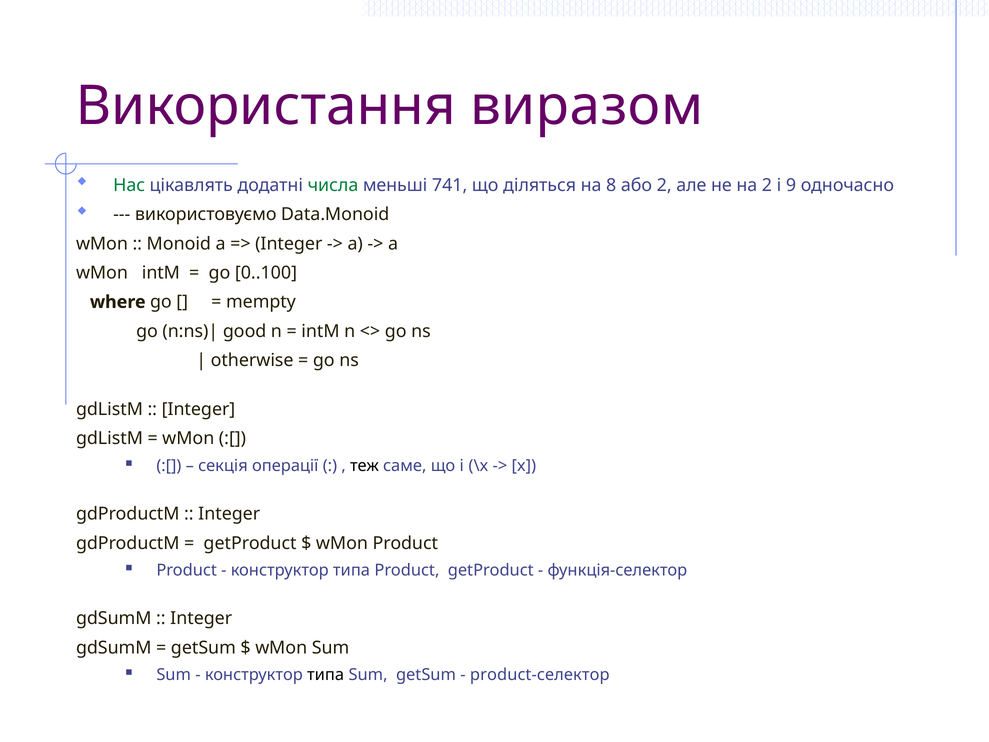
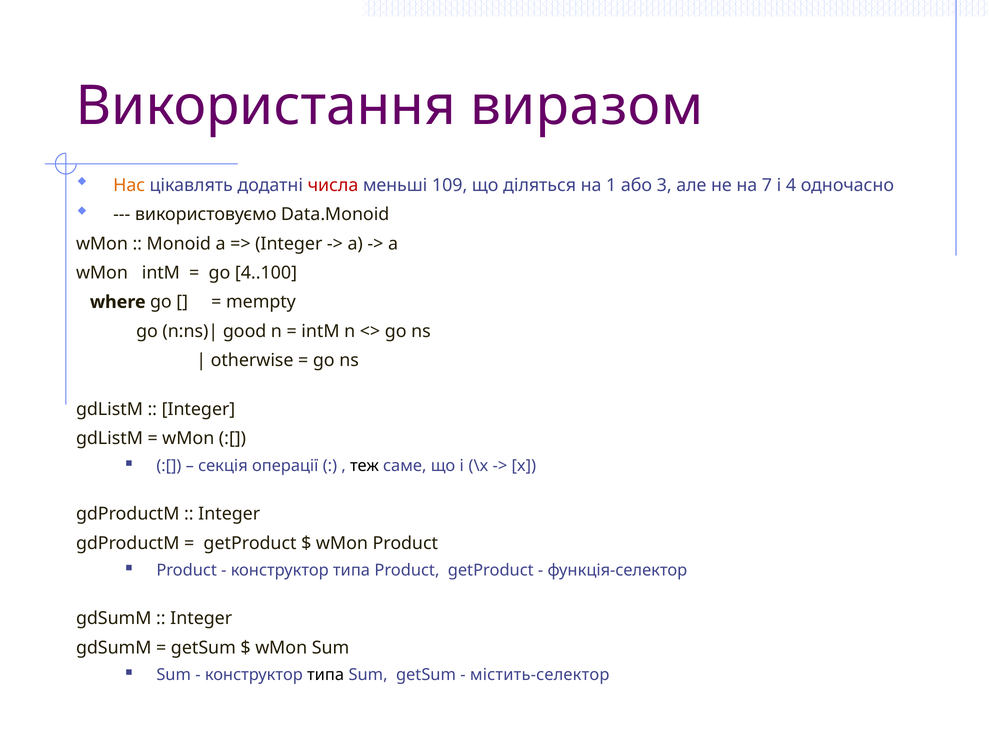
Нас colour: green -> orange (129, 185)
числа colour: green -> red (333, 185)
741: 741 -> 109 (450, 185)
8: 8 -> 1 (611, 185)
або 2: 2 -> 3 (664, 185)
на 2: 2 -> 7 (767, 185)
9: 9 -> 4 (791, 185)
0..100: 0..100 -> 4..100 (266, 273)
product-селектор: product-селектор -> містить-селектор (540, 675)
